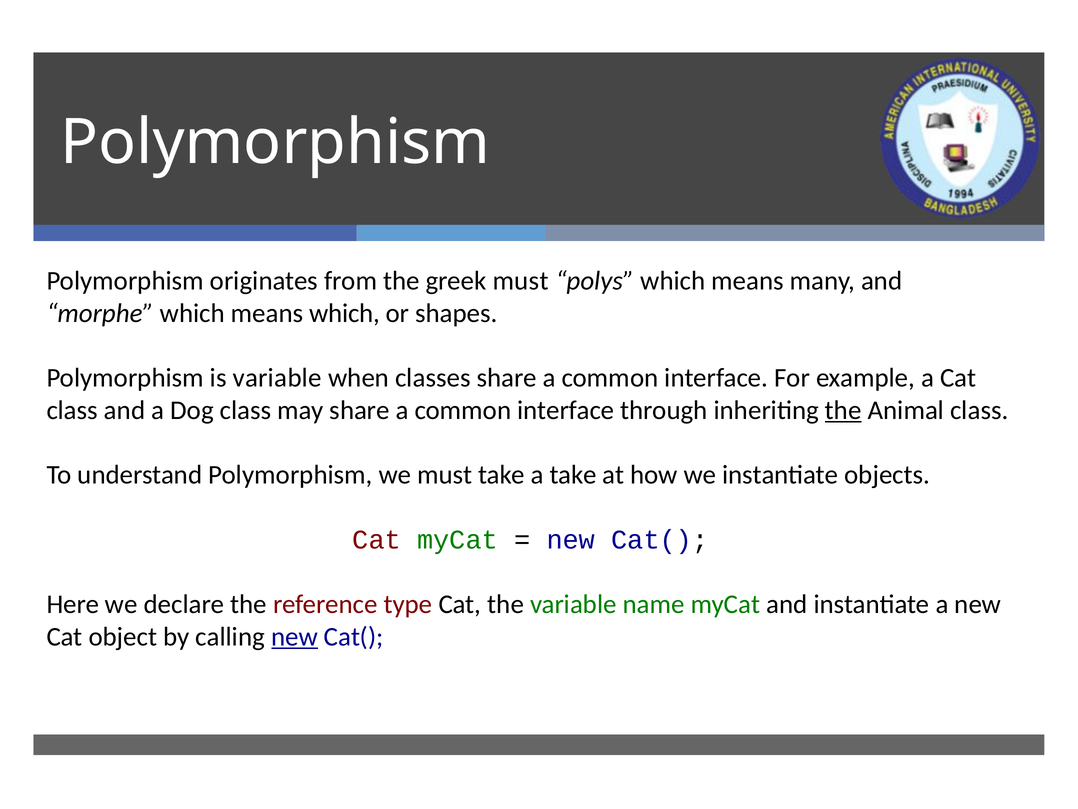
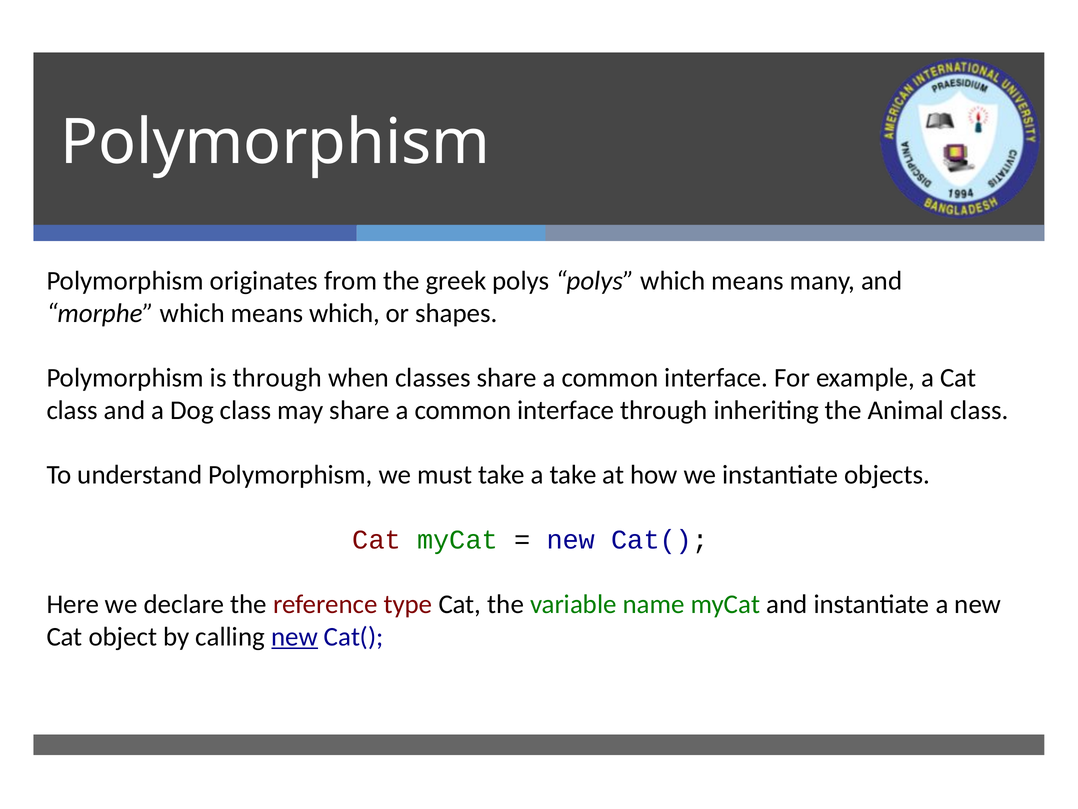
greek must: must -> polys (521, 281)
is variable: variable -> through (277, 378)
the underline: present -> none (843, 410)
